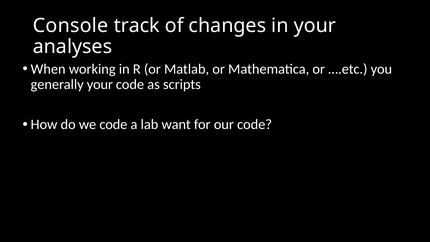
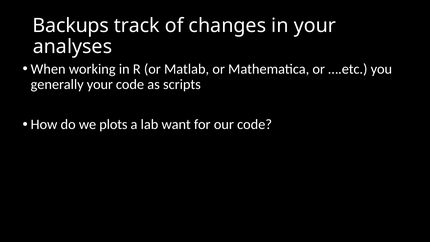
Console: Console -> Backups (71, 25)
we code: code -> plots (113, 124)
